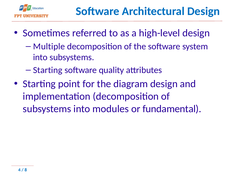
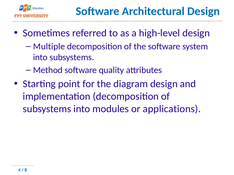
Starting: Starting -> Method (48, 70)
fundamental: fundamental -> applications (172, 109)
